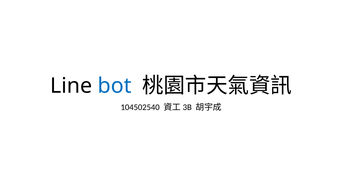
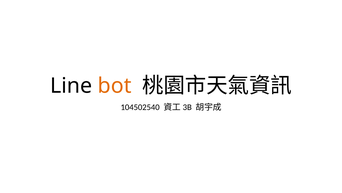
bot colour: blue -> orange (115, 85)
